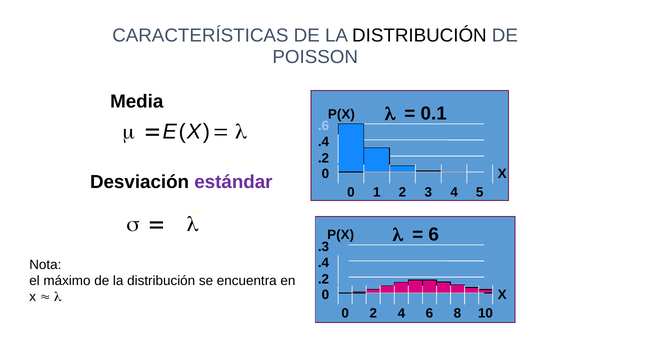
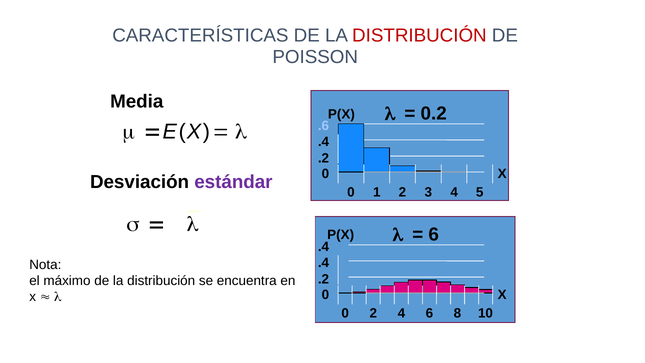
DISTRIBUCIÓN colour: black -> red (419, 36)
0.1: 0.1 -> 0.2 (434, 114)
.3: .3 -> .4 (323, 247)
